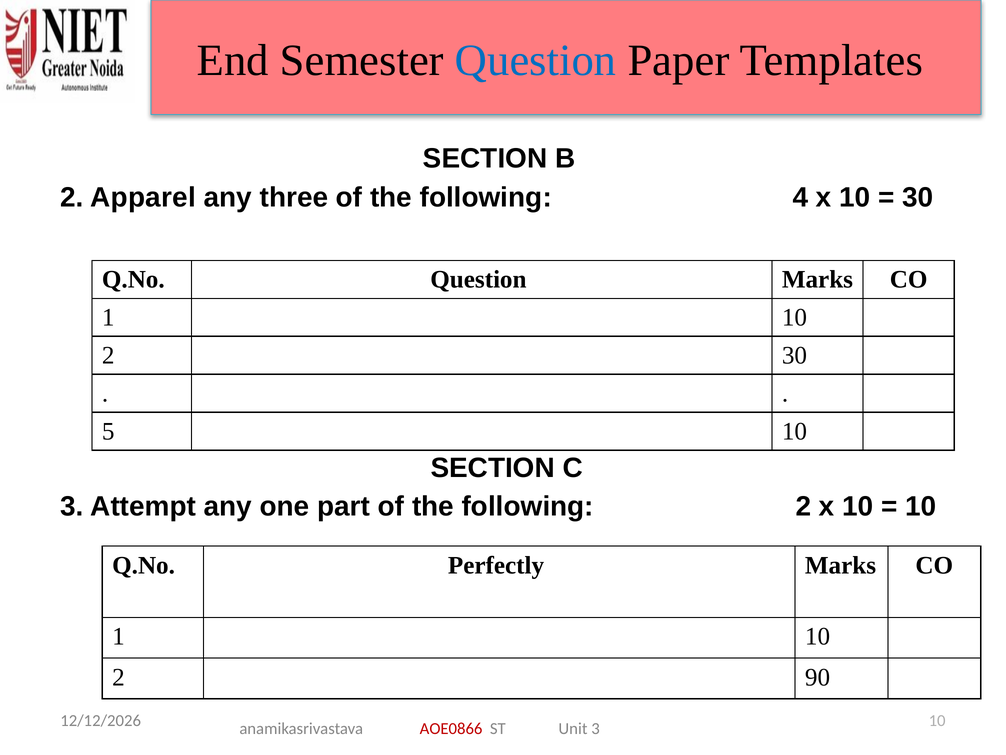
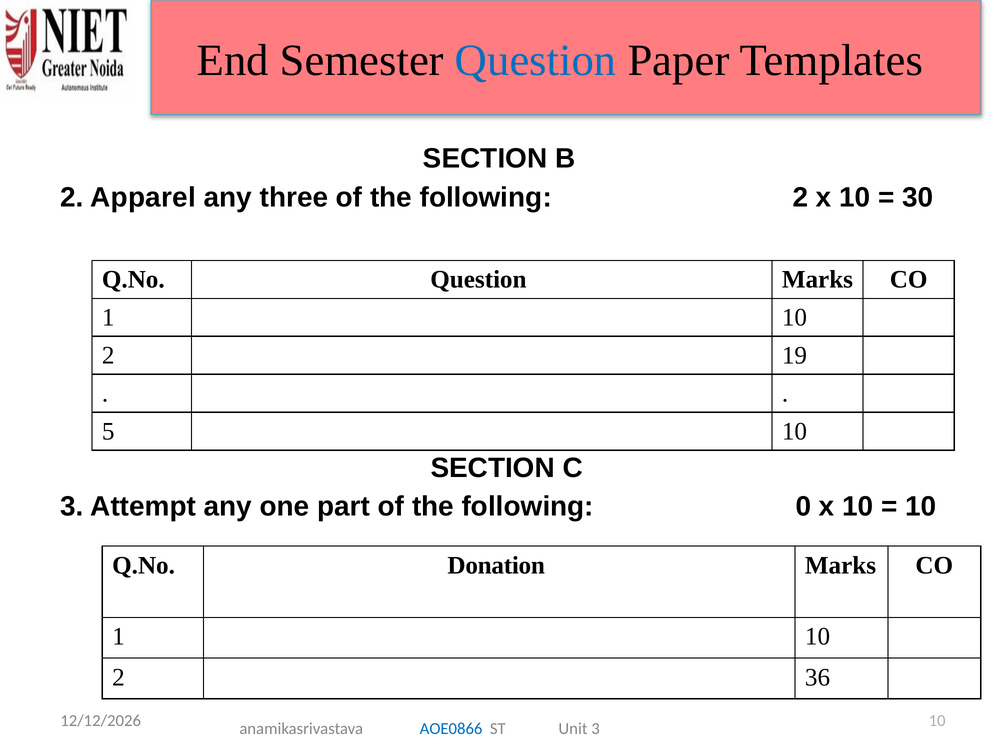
following 4: 4 -> 2 (800, 197)
2 30: 30 -> 19 (794, 355)
following 2: 2 -> 0 (803, 506)
Perfectly: Perfectly -> Donation (496, 565)
90: 90 -> 36 (818, 677)
AOE0866 colour: red -> blue (451, 728)
